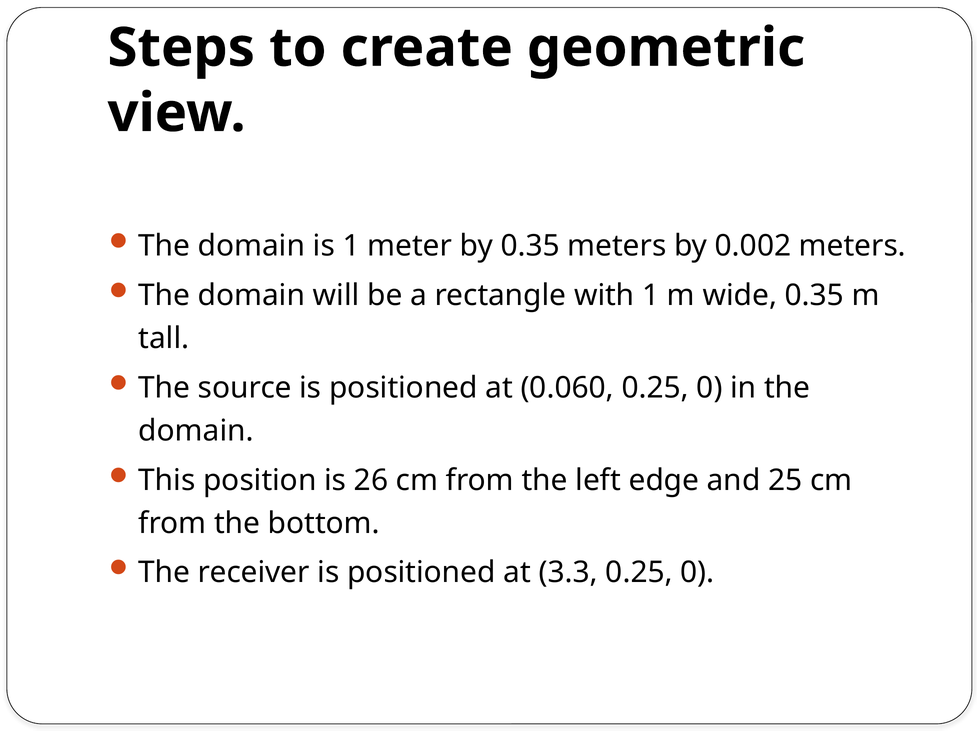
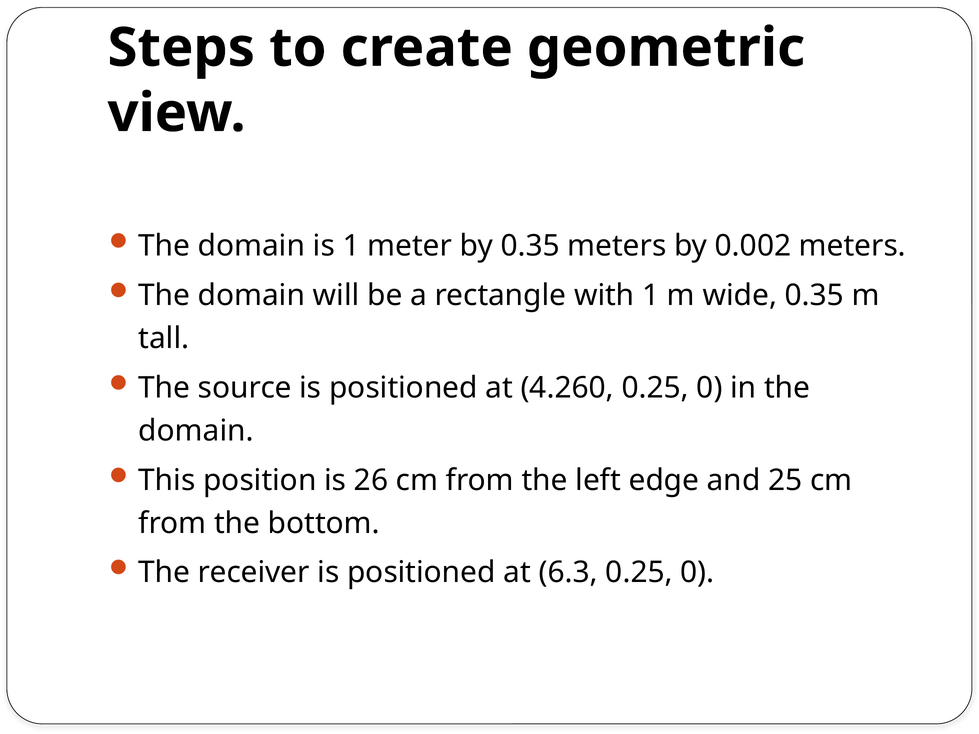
0.060: 0.060 -> 4.260 (567, 388)
3.3: 3.3 -> 6.3 (568, 573)
